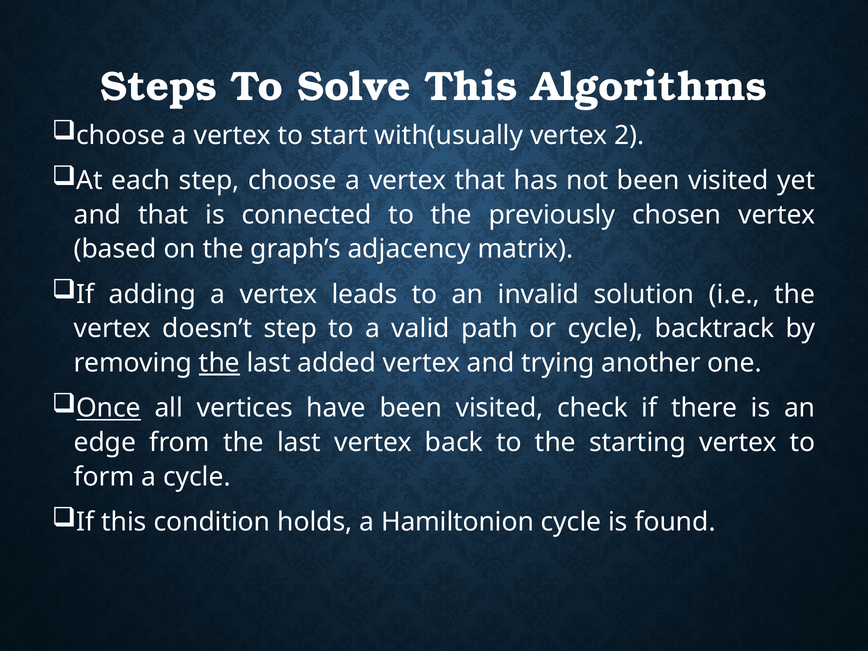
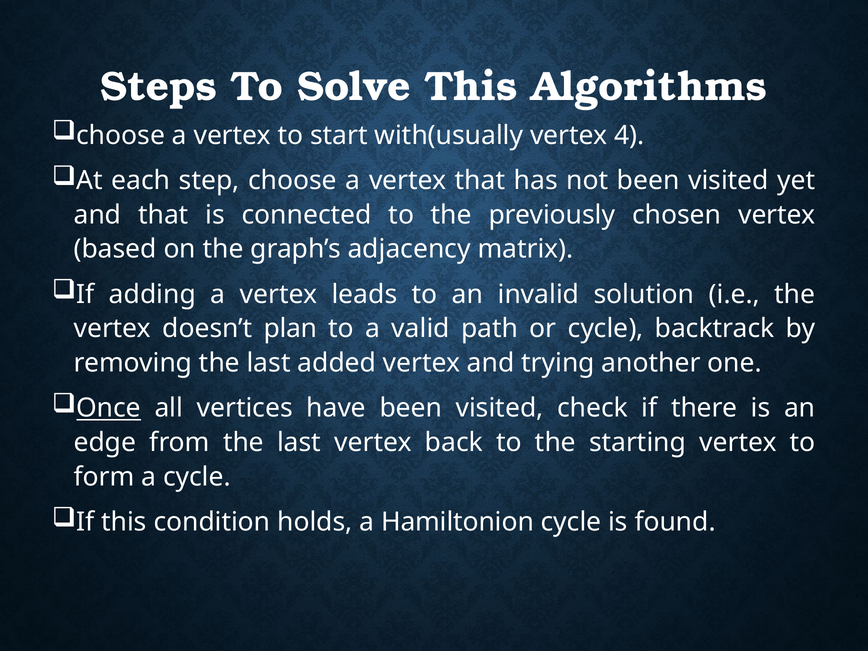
2: 2 -> 4 (629, 135)
doesn’t step: step -> plan (290, 329)
the underline: present -> none (219, 363)
